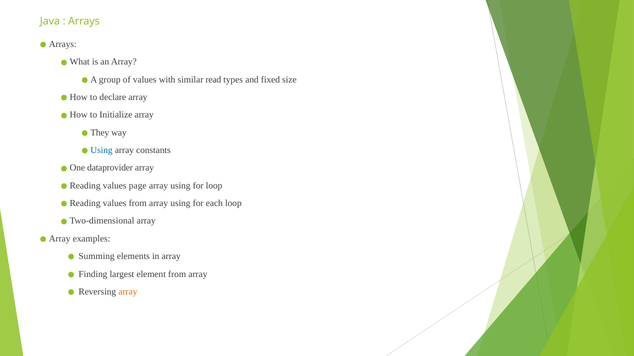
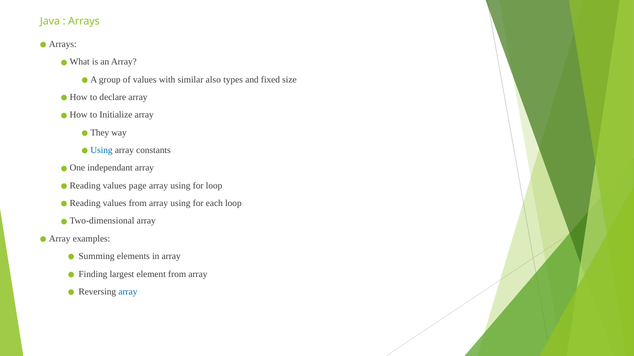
read: read -> also (213, 80)
dataprovider: dataprovider -> independant (110, 168)
array colour: orange -> blue (128, 292)
